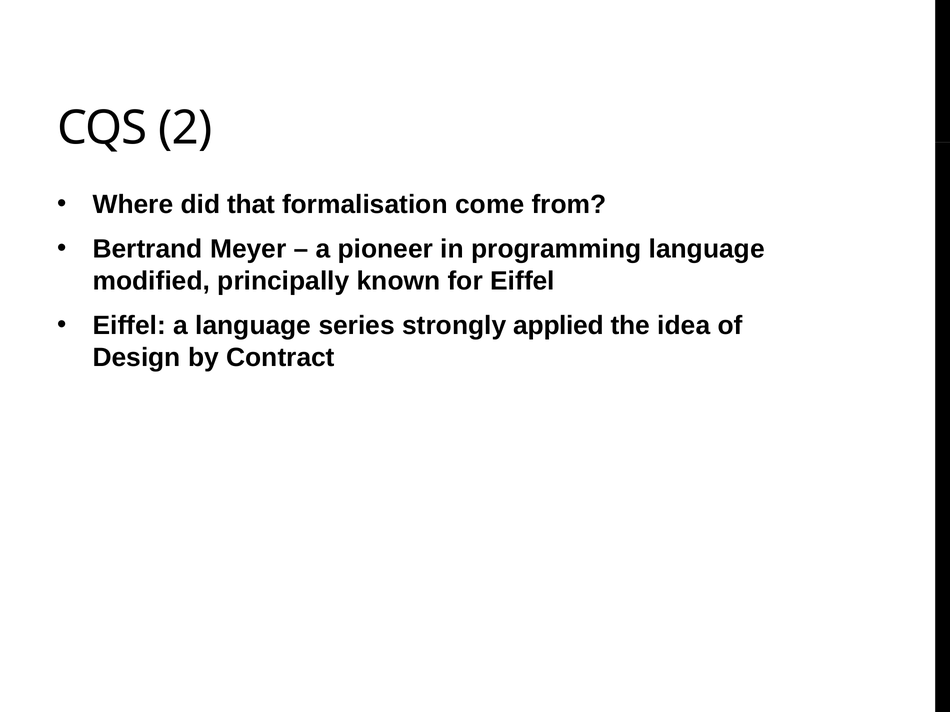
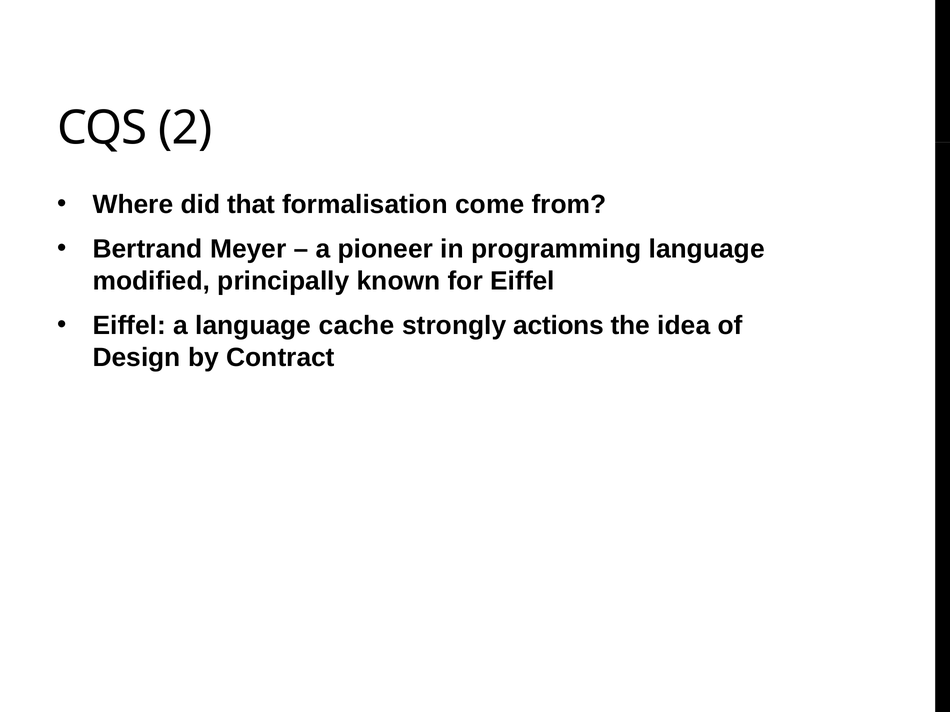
series: series -> cache (357, 326)
applied: applied -> actions (559, 326)
